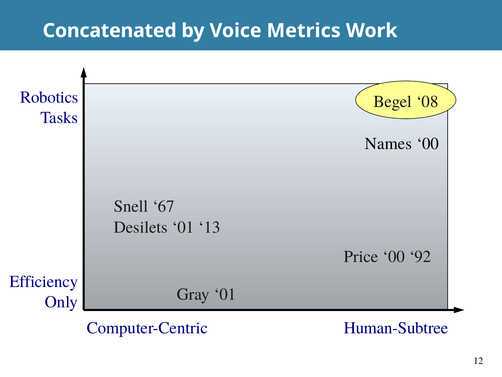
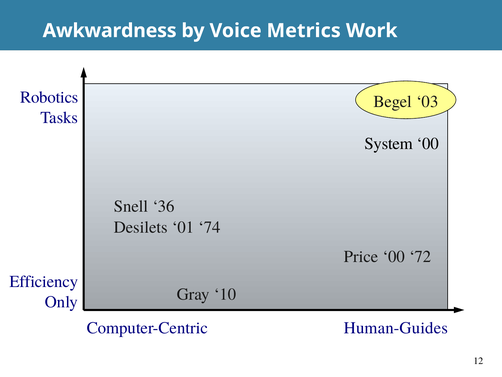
Concatenated: Concatenated -> Awkwardness (110, 31)
08: 08 -> 03 (427, 102)
Names: Names -> System (389, 143)
67: 67 -> 36 (163, 206)
13: 13 -> 74 (209, 227)
92: 92 -> 72 (420, 256)
Gray 01: 01 -> 10 (225, 294)
Human-Subtree: Human-Subtree -> Human-Guides (396, 327)
